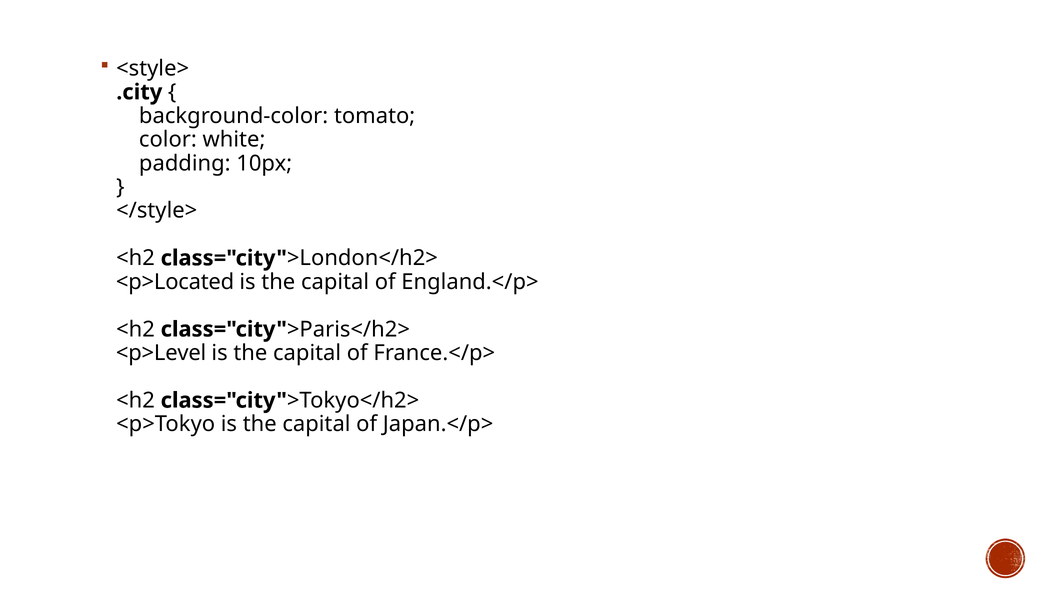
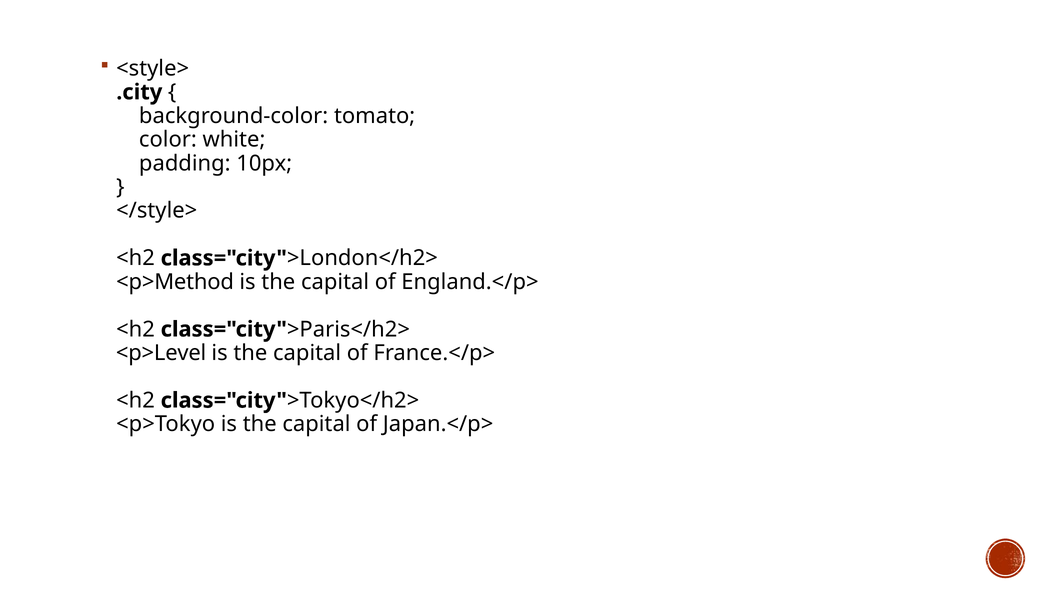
<p>Located: <p>Located -> <p>Method (175, 282)
